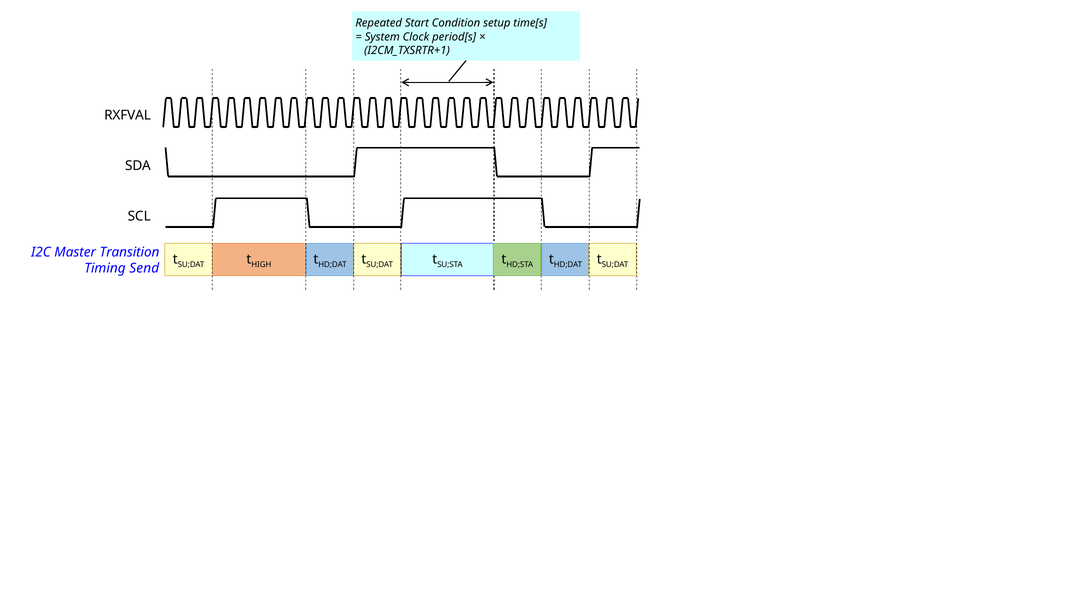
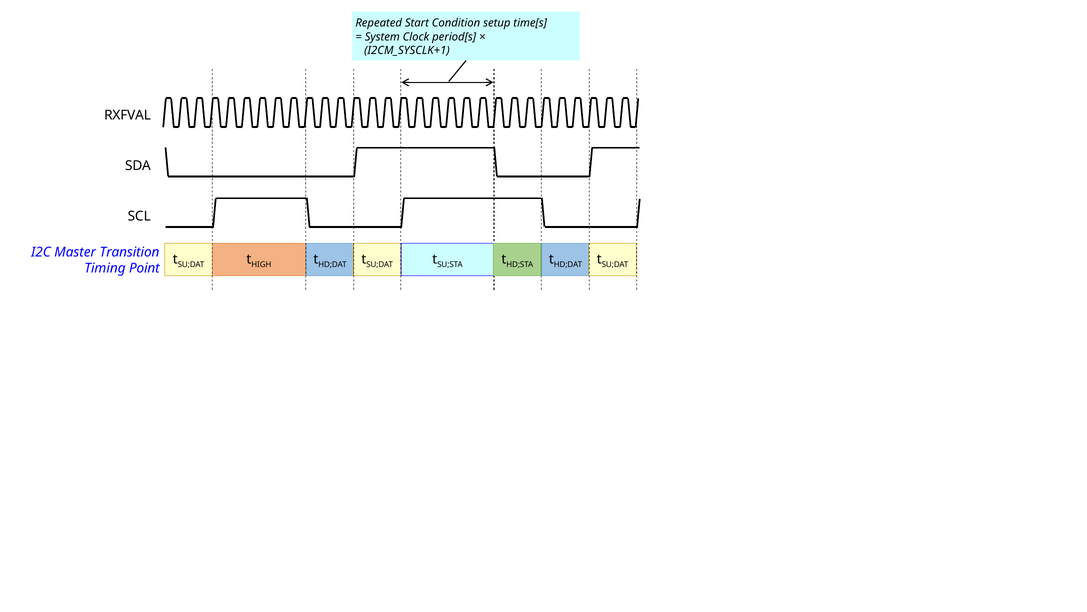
I2CM_TXSRTR+1: I2CM_TXSRTR+1 -> I2CM_SYSCLK+1 (407, 50)
Send: Send -> Point (144, 268)
